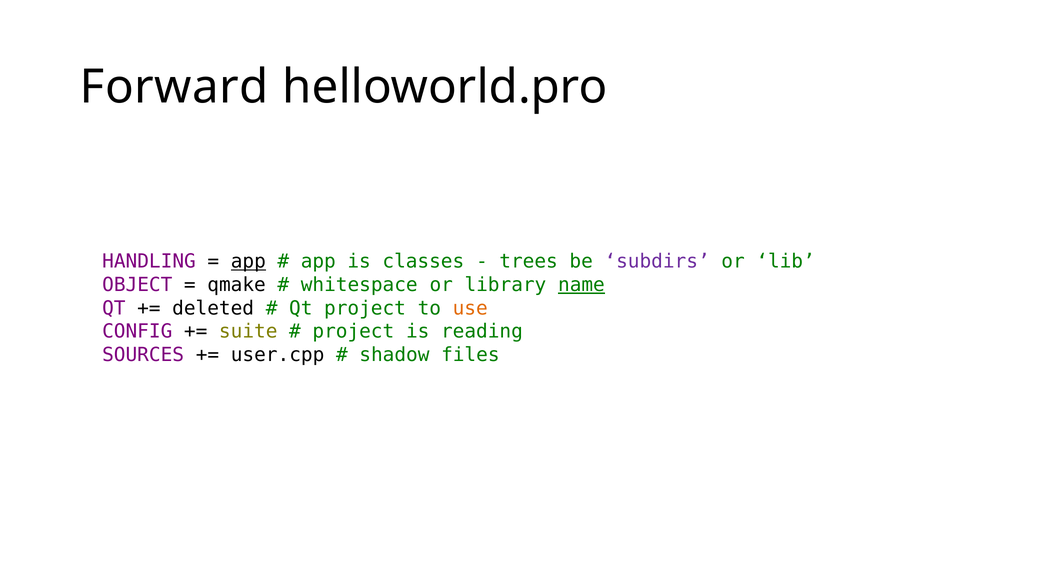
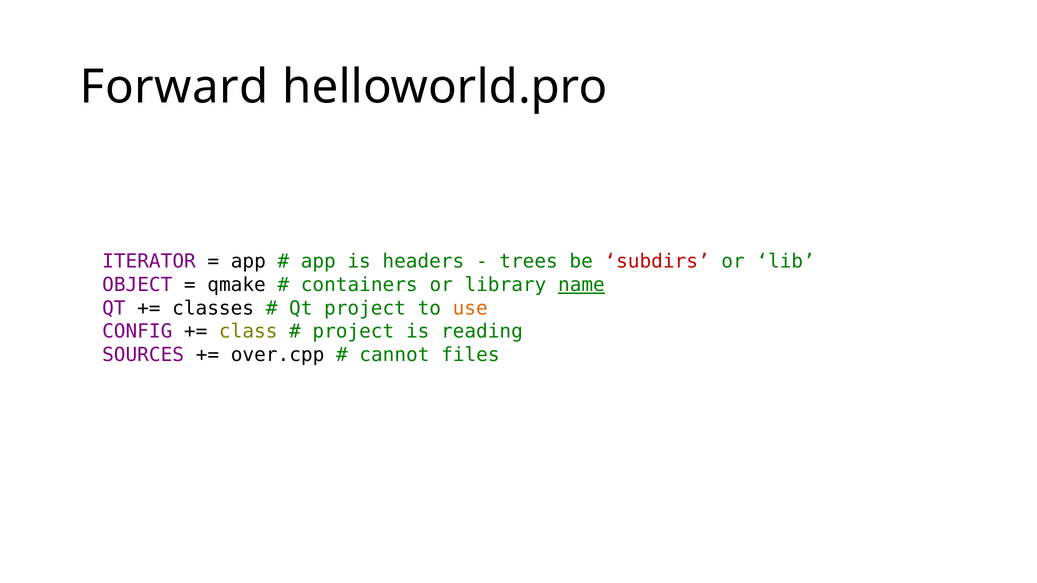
HANDLING: HANDLING -> ITERATOR (149, 262)
app underline: present -> none (248, 262)
classes: classes -> headers (423, 262)
subdirs colour: purple -> red (657, 262)
whitespace: whitespace -> containers (359, 285)
deleted: deleted -> classes (213, 308)
suite: suite -> class (248, 332)
user.cpp: user.cpp -> over.cpp (278, 355)
shadow: shadow -> cannot (394, 355)
